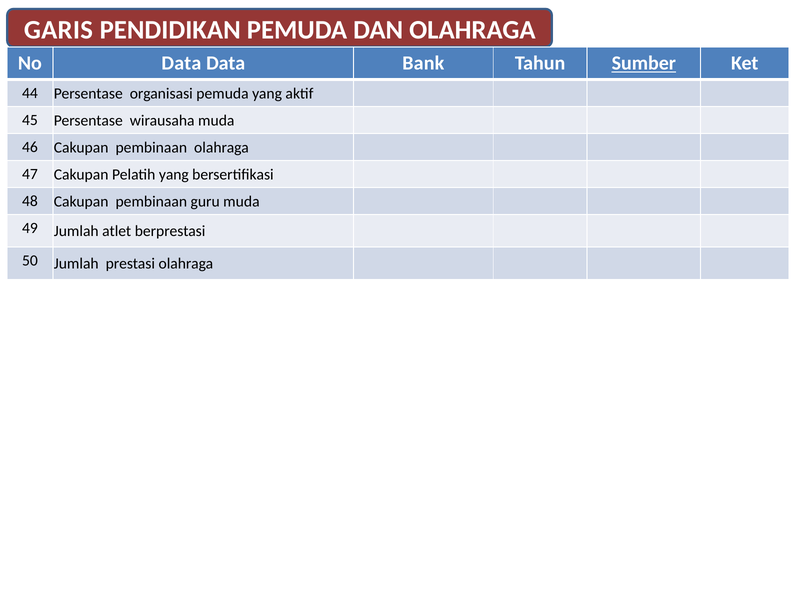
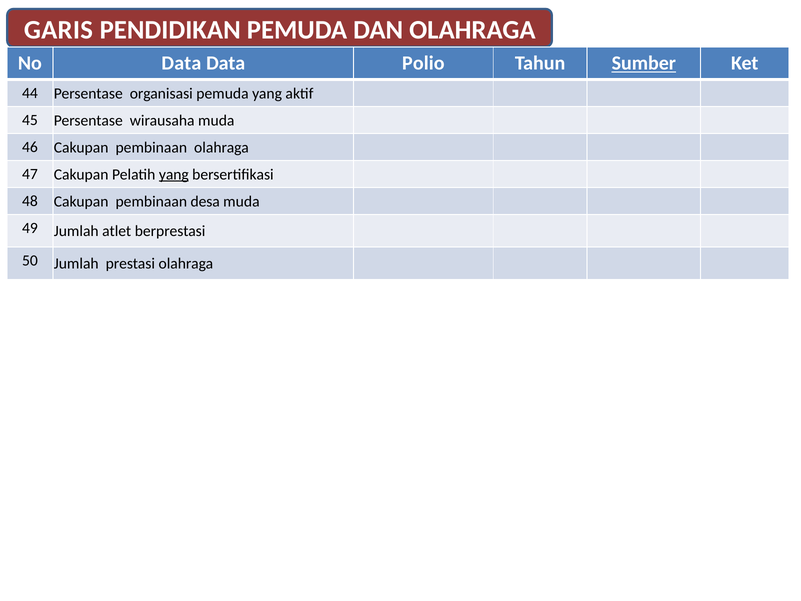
Bank: Bank -> Polio (423, 63)
yang underline: none -> present (174, 174)
guru: guru -> desa (205, 201)
